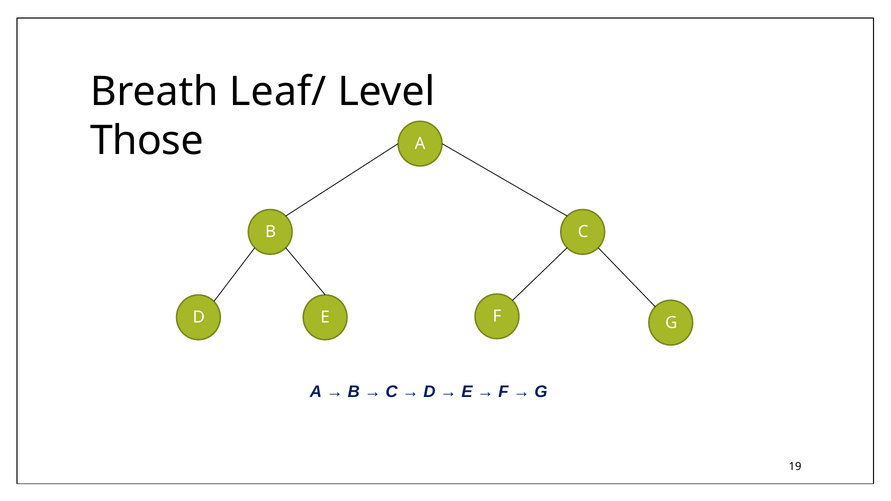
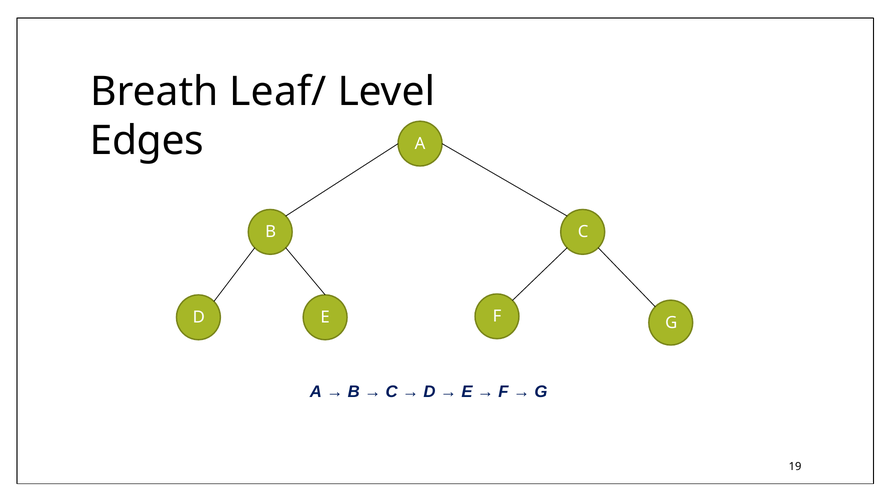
Those: Those -> Edges (147, 141)
